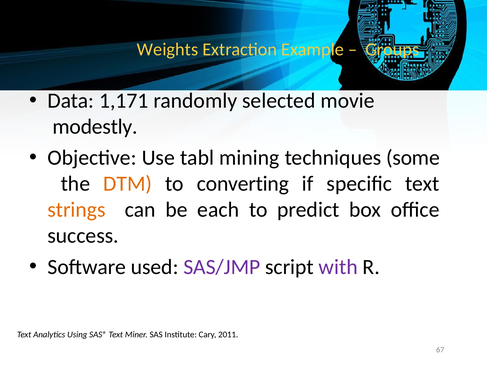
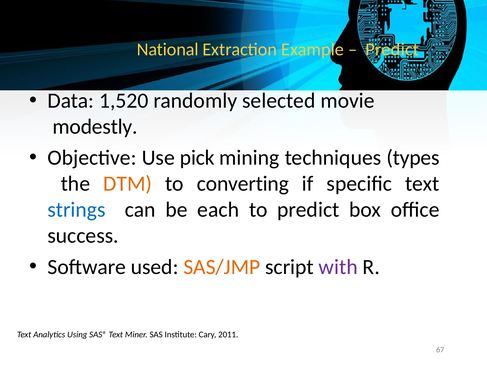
Weights: Weights -> National (168, 49)
Groups: Groups -> Predict (392, 49)
1,171: 1,171 -> 1,520 (124, 101)
tabl: tabl -> pick (197, 158)
some: some -> types (413, 158)
strings colour: orange -> blue (77, 210)
SAS/JMP colour: purple -> orange (222, 267)
